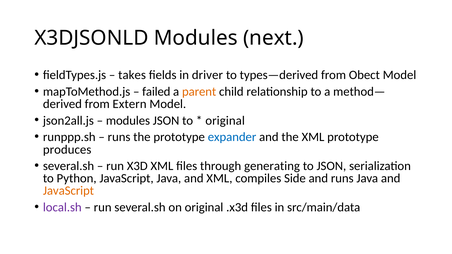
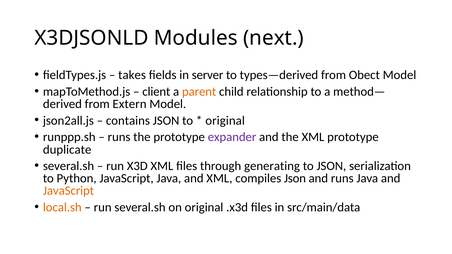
driver: driver -> server (208, 75)
failed: failed -> client (156, 92)
modules: modules -> contains (128, 121)
expander colour: blue -> purple (232, 137)
produces: produces -> duplicate (67, 150)
compiles Side: Side -> Json (295, 179)
local.sh colour: purple -> orange (62, 208)
